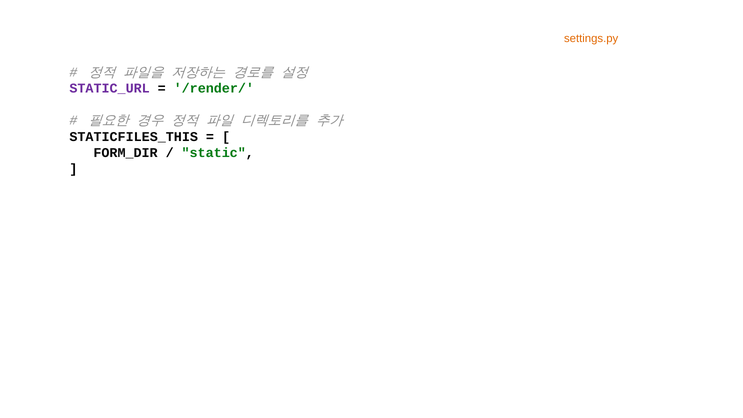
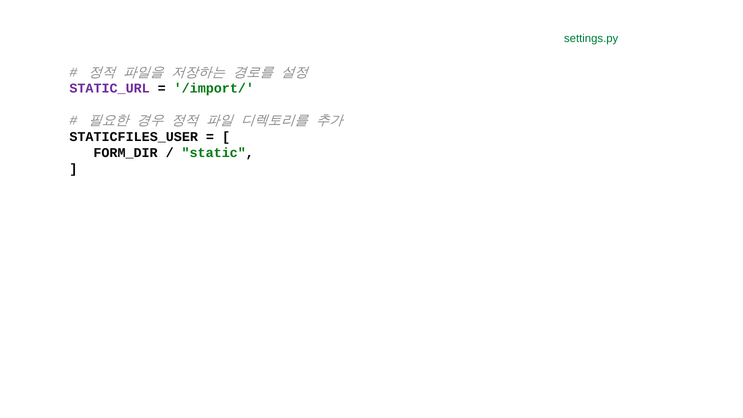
settings.py colour: orange -> green (591, 38)
/render/: /render/ -> /import/ (214, 88)
STATICFILES_THIS: STATICFILES_THIS -> STATICFILES_USER (134, 137)
